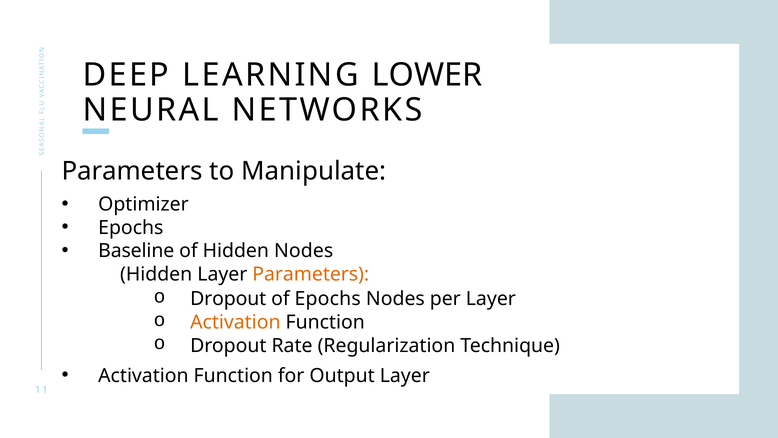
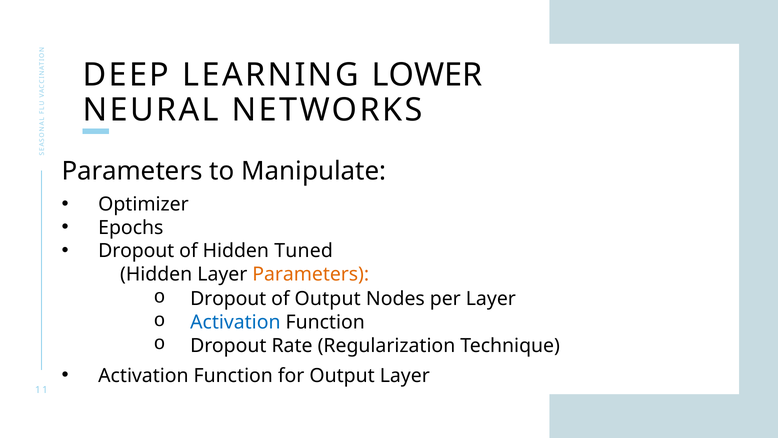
Baseline: Baseline -> Dropout (136, 251)
Hidden Nodes: Nodes -> Tuned (304, 251)
of Epochs: Epochs -> Output (328, 299)
Activation colour: orange -> blue (235, 322)
